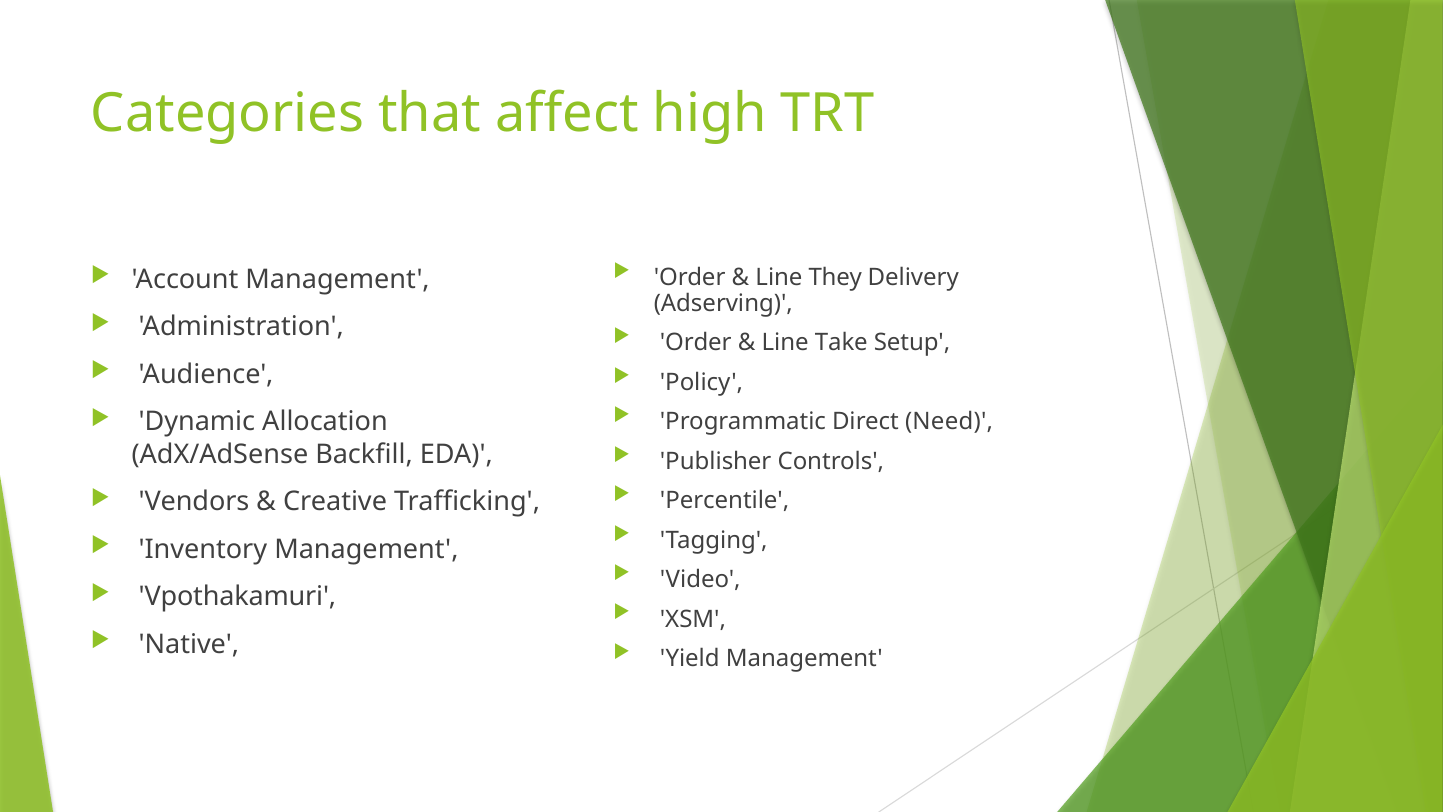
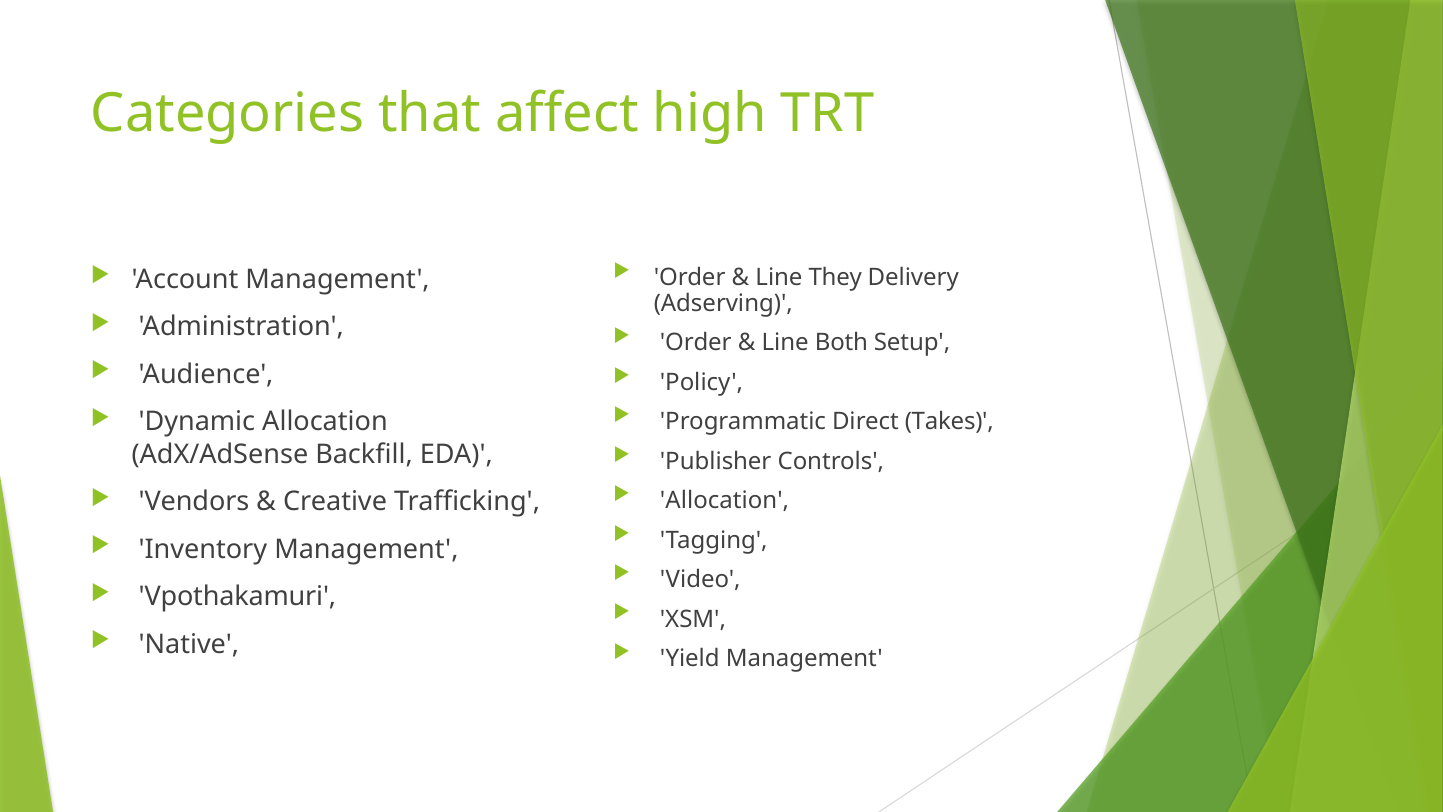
Take: Take -> Both (841, 343)
Need: Need -> Takes (949, 422)
Percentile: Percentile -> Allocation (725, 500)
